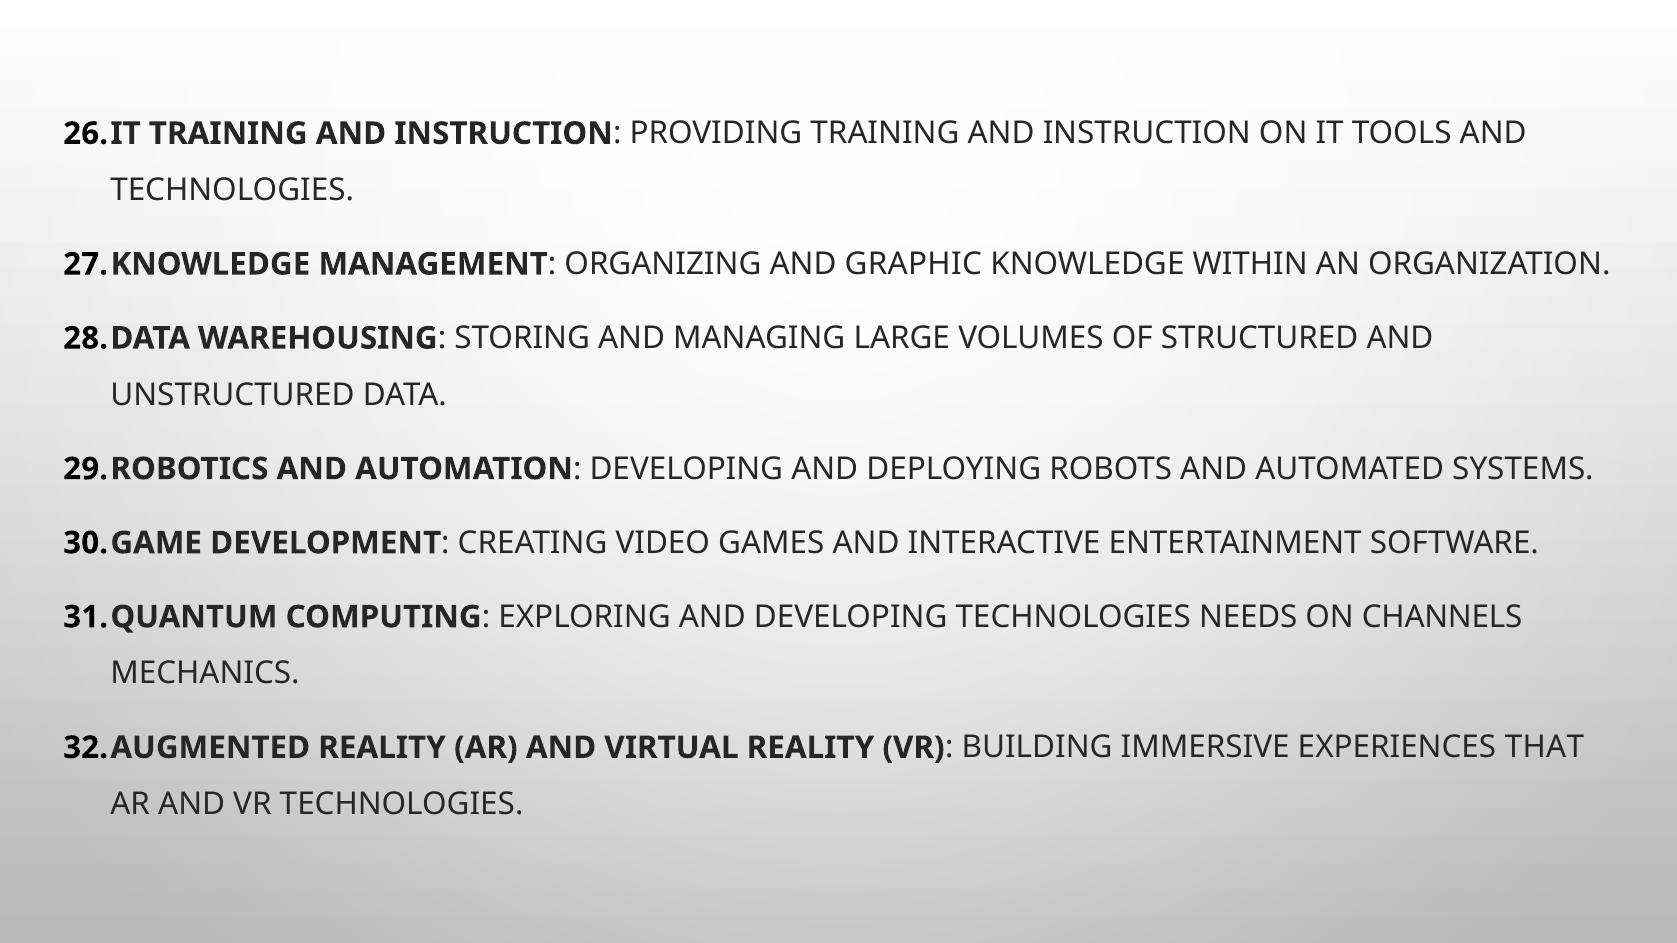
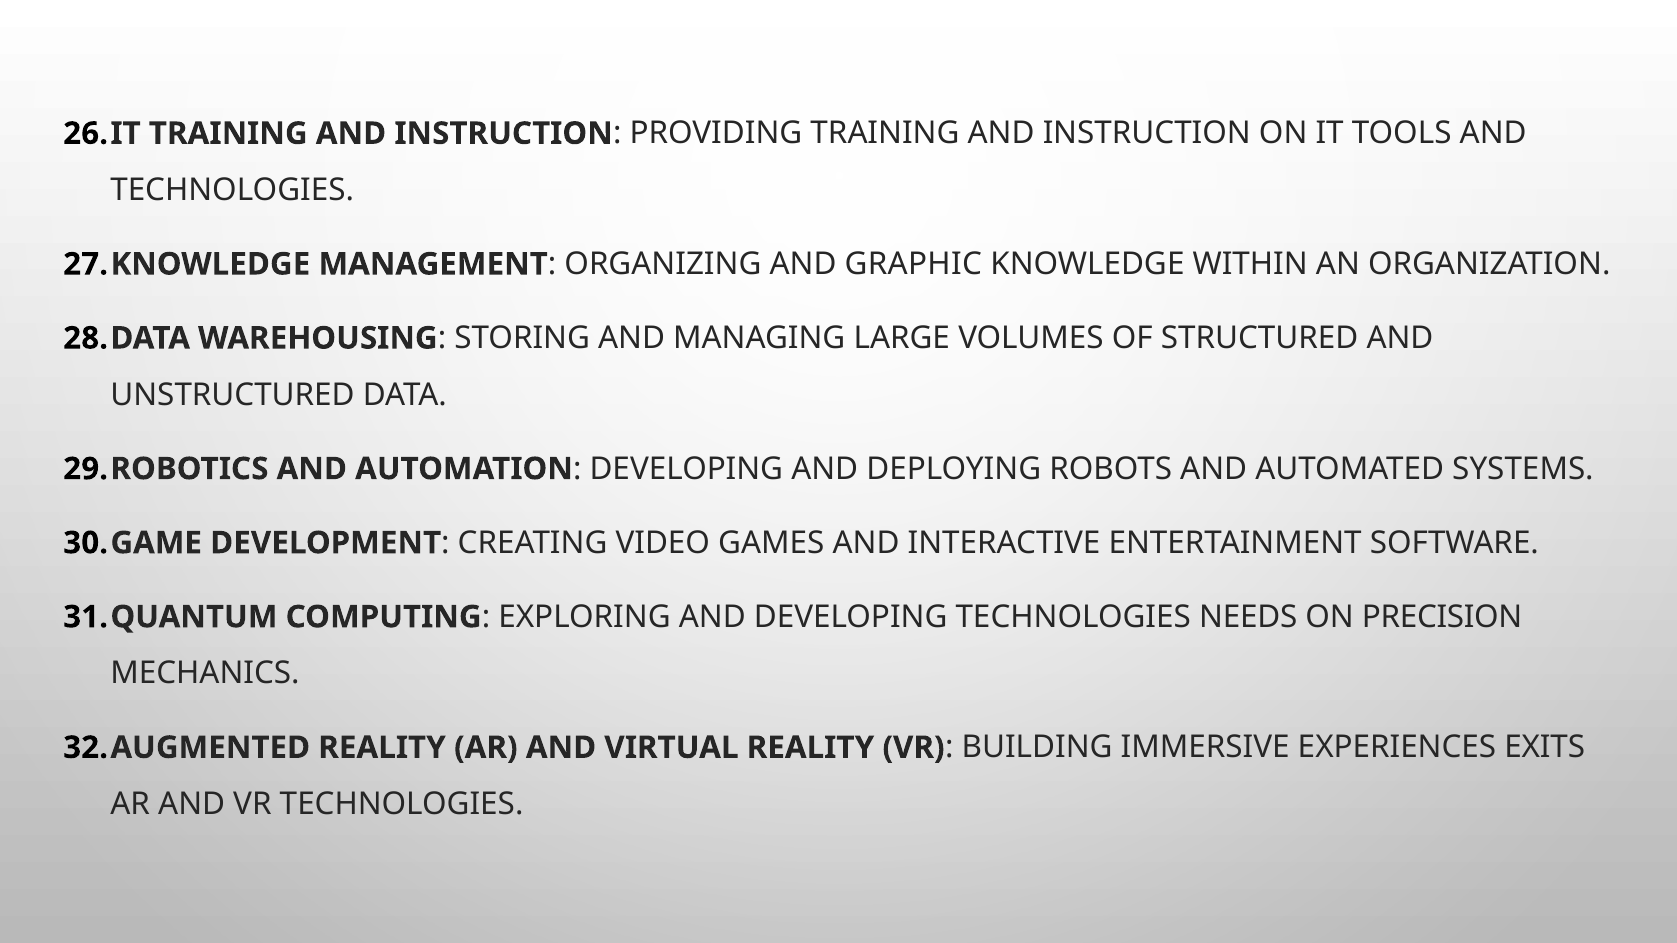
CHANNELS: CHANNELS -> PRECISION (1442, 617)
THAT: THAT -> EXITS (1545, 748)
